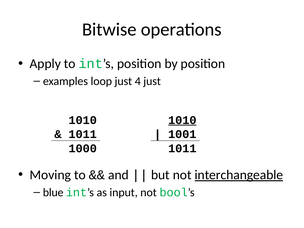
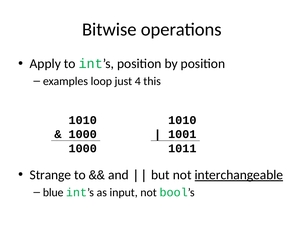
4 just: just -> this (152, 81)
1010 underline: present -> none (182, 120)
1011: 1011 -> 1000 (83, 134)
Moving: Moving -> Strange (50, 175)
